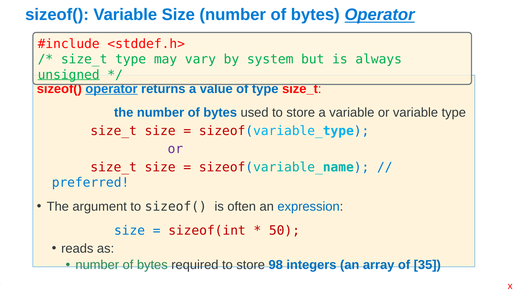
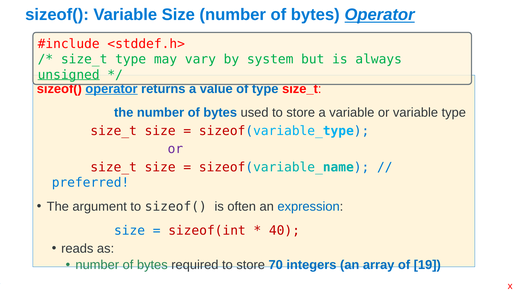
50: 50 -> 40 (284, 230)
98: 98 -> 70 (276, 265)
35: 35 -> 19 (427, 265)
